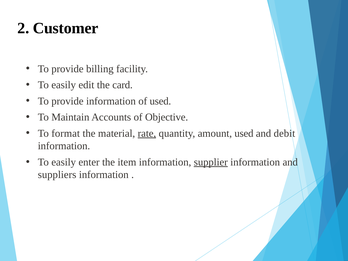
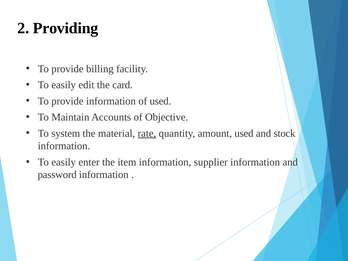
Customer: Customer -> Providing (66, 28)
format: format -> system (66, 133)
debit: debit -> stock (285, 133)
supplier underline: present -> none (211, 162)
suppliers: suppliers -> password (57, 175)
